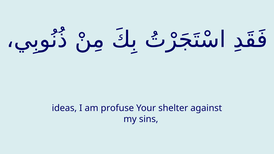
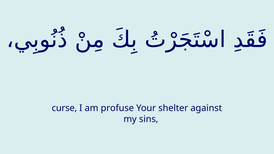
ideas: ideas -> curse (64, 108)
